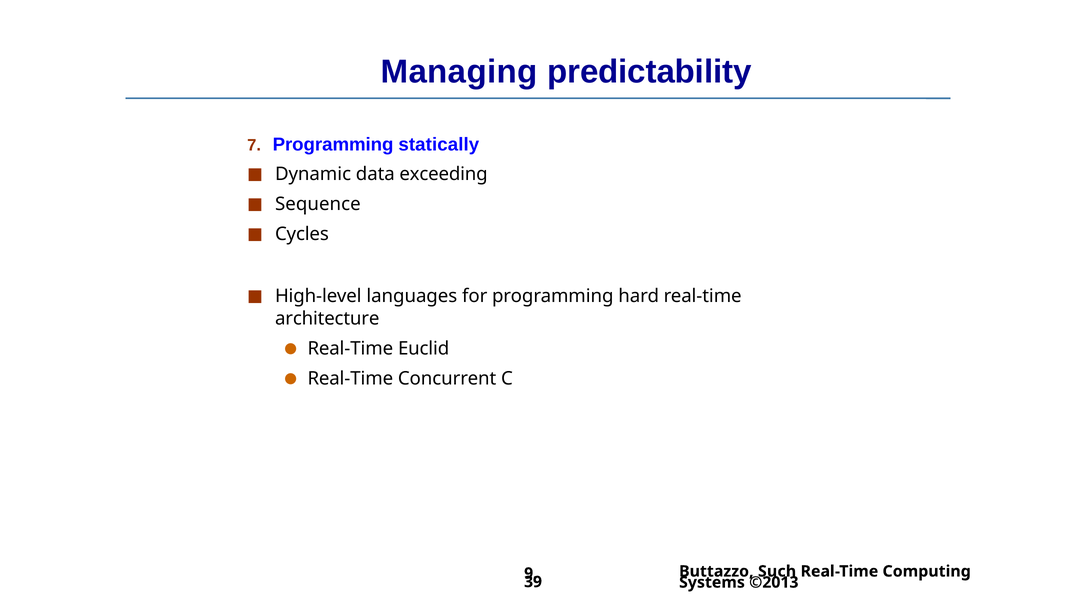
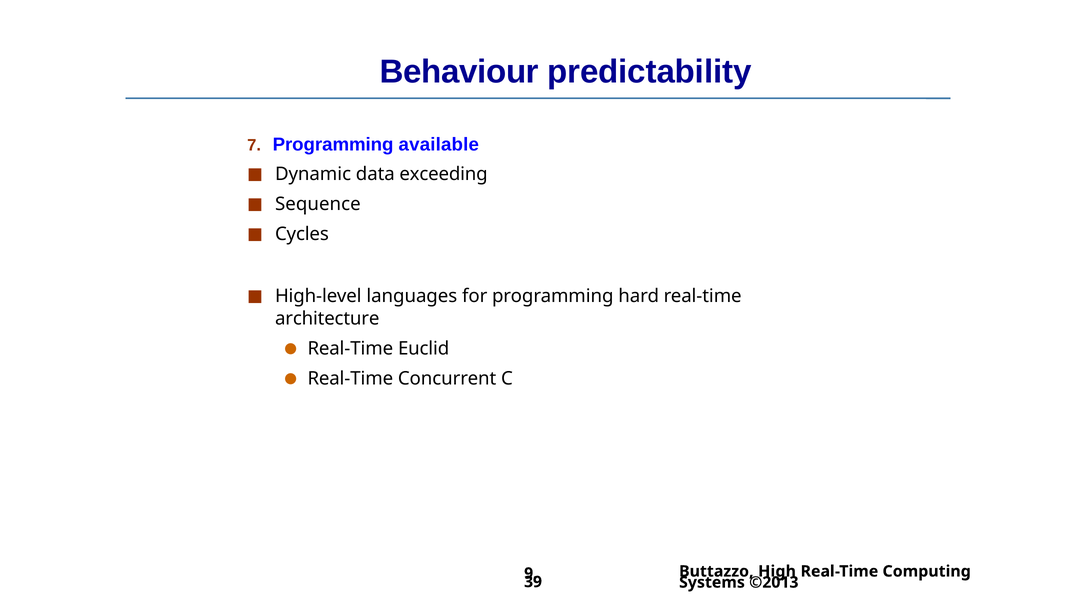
Managing: Managing -> Behaviour (459, 72)
statically: statically -> available (439, 145)
Such: Such -> High (777, 572)
